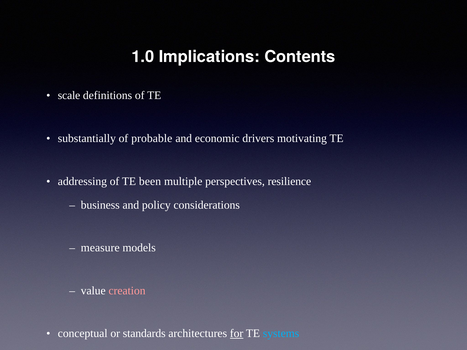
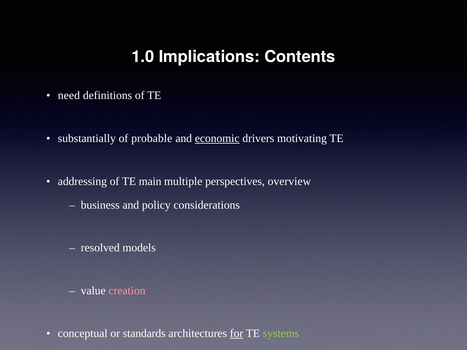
scale: scale -> need (69, 96)
economic underline: none -> present (217, 138)
been: been -> main (150, 181)
resilience: resilience -> overview (289, 181)
measure: measure -> resolved (100, 248)
systems colour: light blue -> light green (281, 334)
